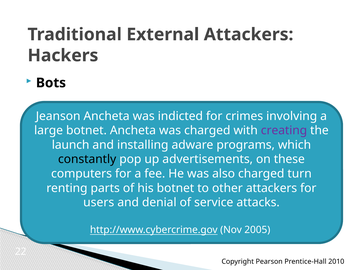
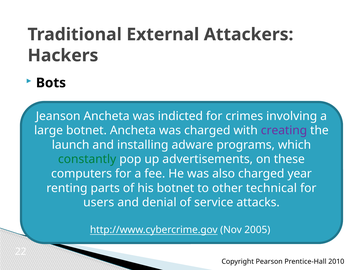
constantly colour: black -> green (87, 159)
turn: turn -> year (300, 174)
other attackers: attackers -> technical (271, 188)
